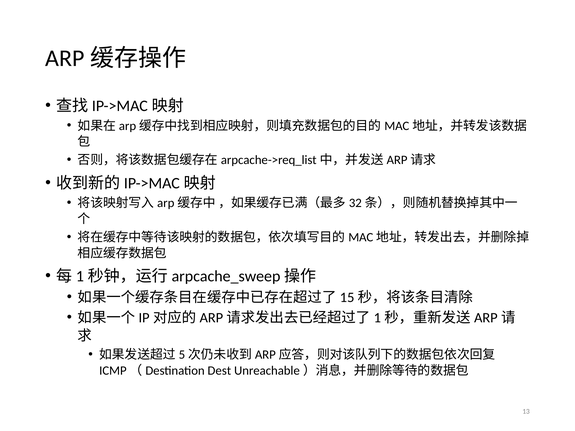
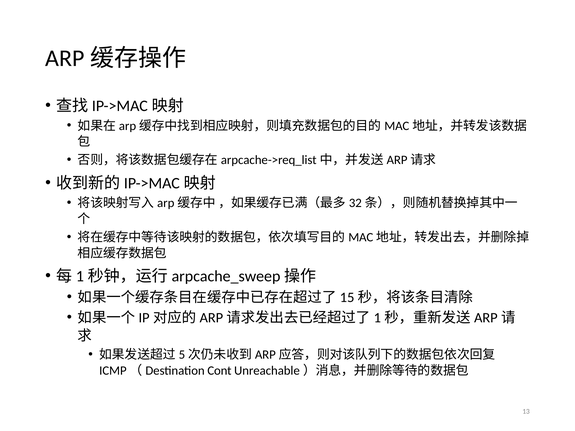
Dest: Dest -> Cont (219, 371)
